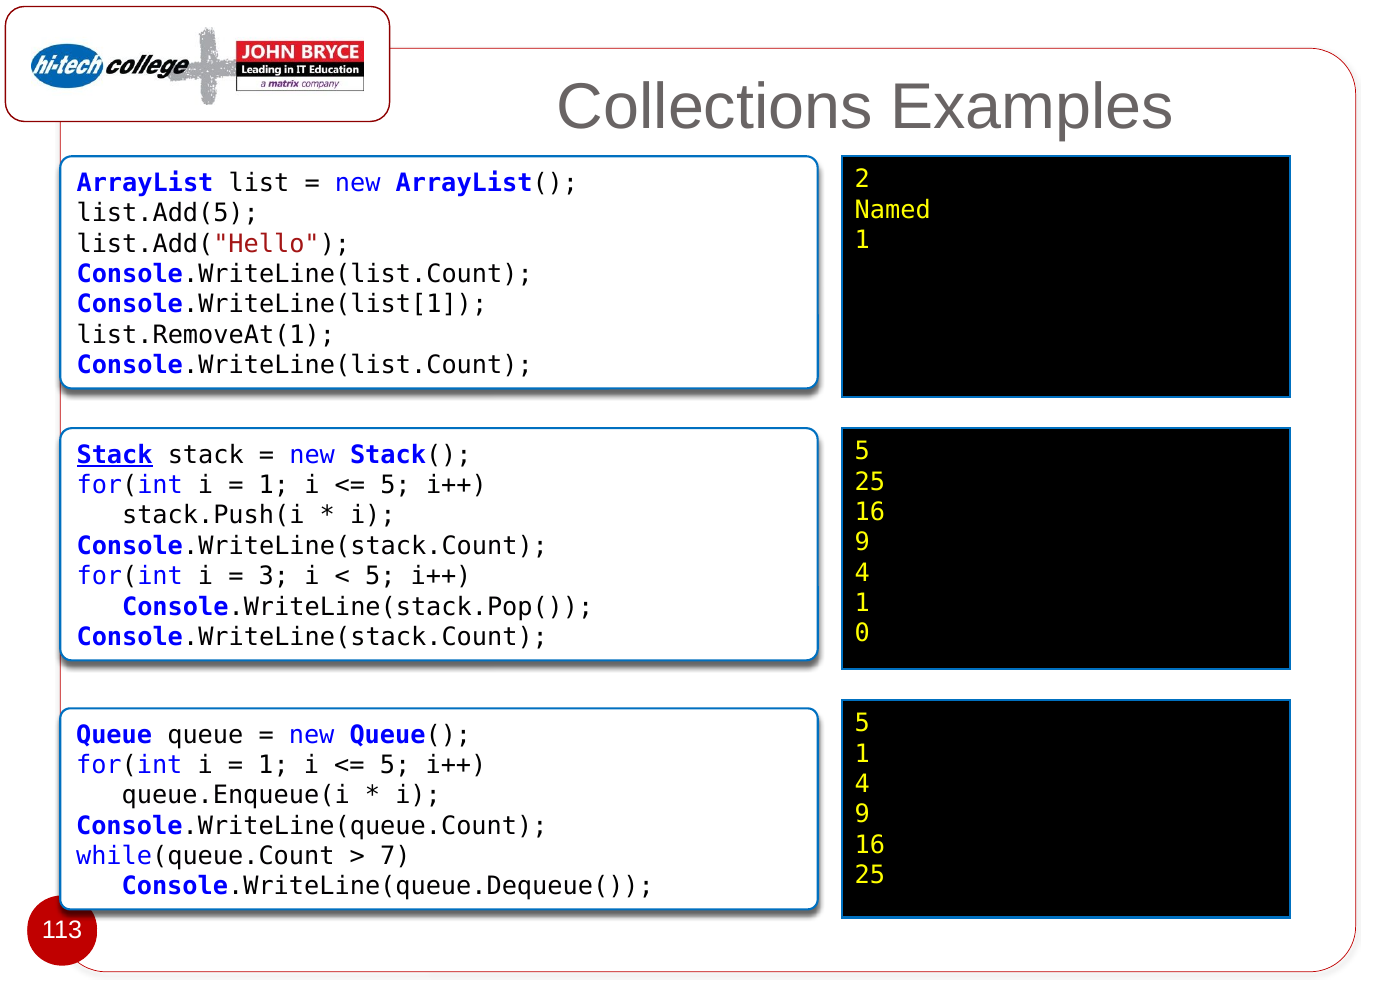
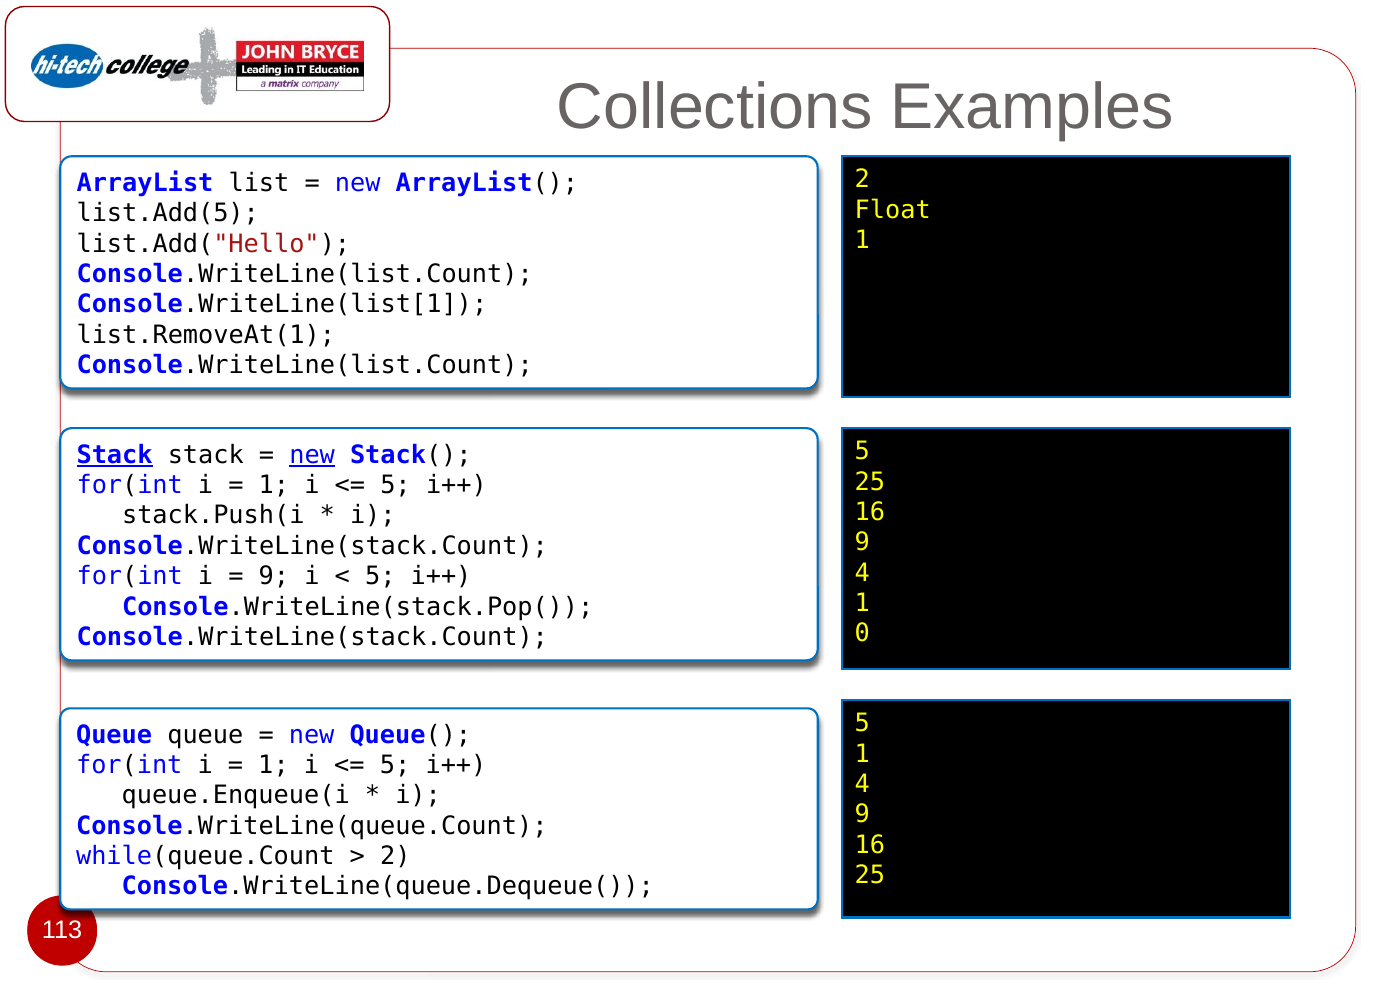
Named: Named -> Float (893, 210)
new underline: none -> present (312, 455)
3: 3 -> 9 (274, 576)
7: 7 -> 2 (395, 856)
